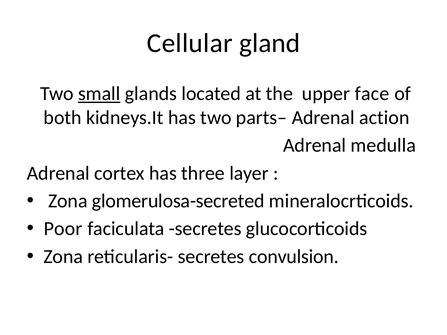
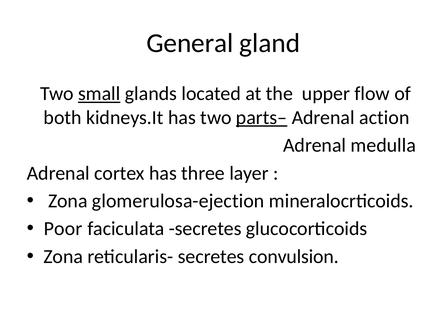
Cellular: Cellular -> General (190, 43)
face: face -> flow (372, 94)
parts– underline: none -> present (262, 118)
glomerulosa-secreted: glomerulosa-secreted -> glomerulosa-ejection (178, 201)
